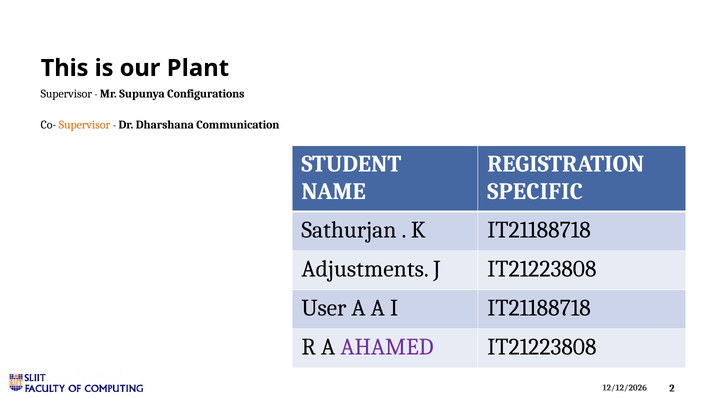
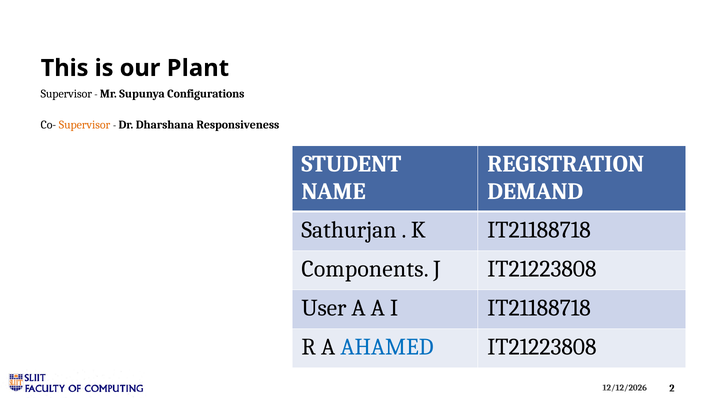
Communication: Communication -> Responsiveness (238, 125)
SPECIFIC: SPECIFIC -> DEMAND (535, 191)
Adjustments: Adjustments -> Components (365, 269)
AHAMED colour: purple -> blue (387, 347)
